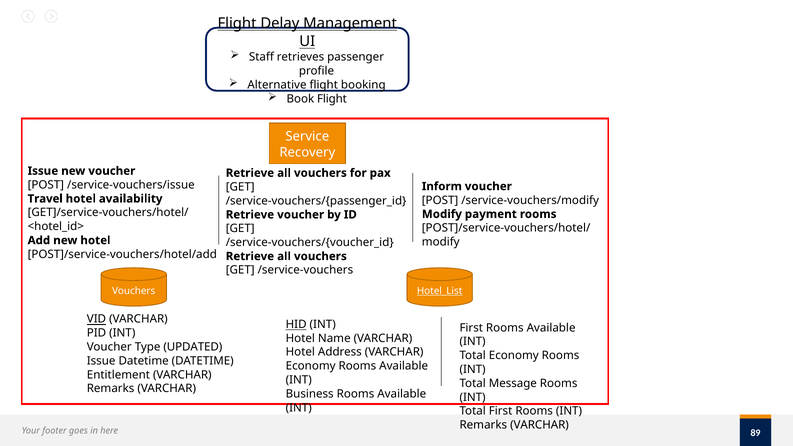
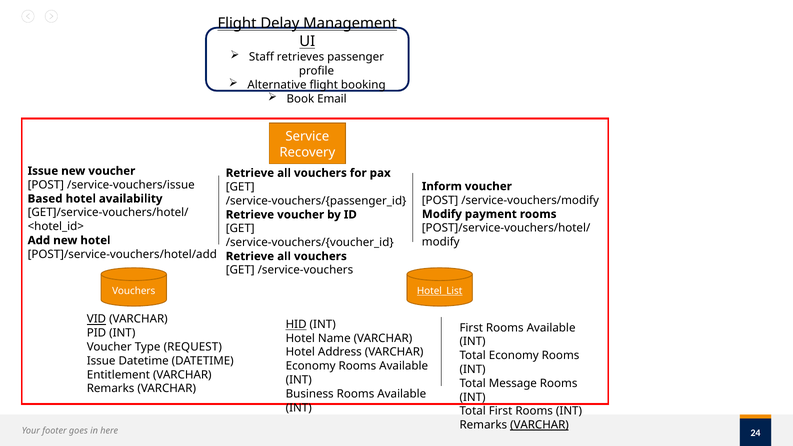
Book Flight: Flight -> Email (332, 99)
Travel: Travel -> Based (45, 199)
UPDATED: UPDATED -> REQUEST (193, 347)
VARCHAR underline: none -> present (539, 425)
89: 89 -> 24 (756, 433)
